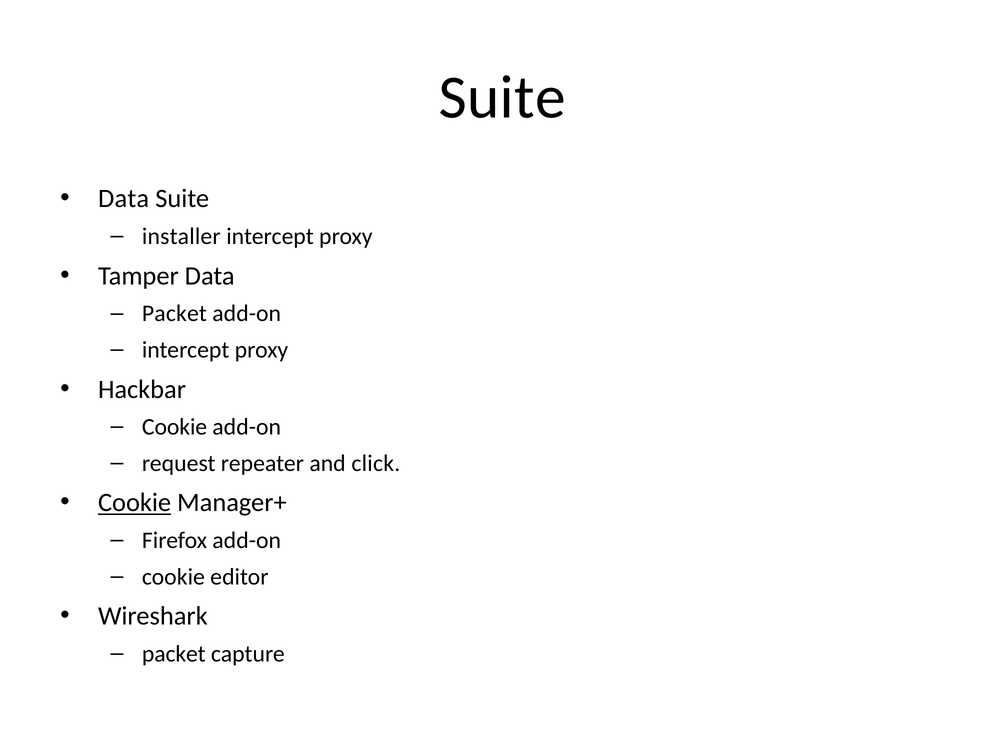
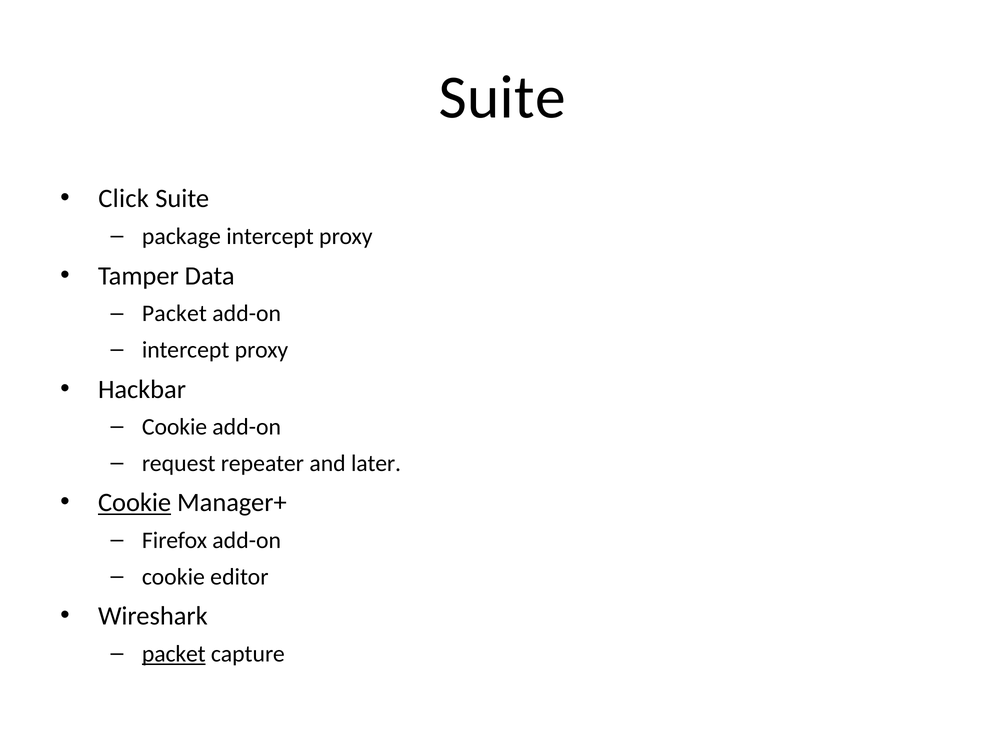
Data: Data -> Click (124, 199)
installer: installer -> package (181, 236)
click: click -> later (376, 463)
packet underline: none -> present (174, 654)
